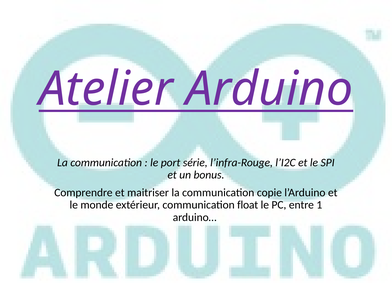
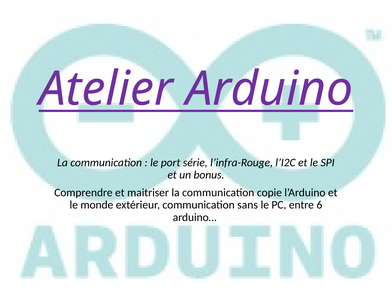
float: float -> sans (248, 205)
1: 1 -> 6 (319, 205)
